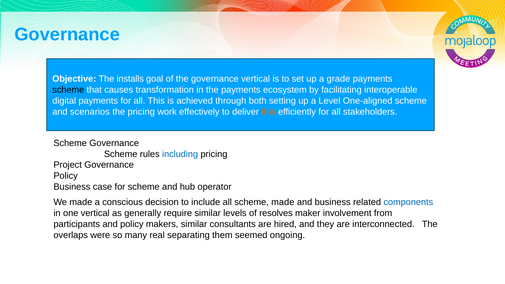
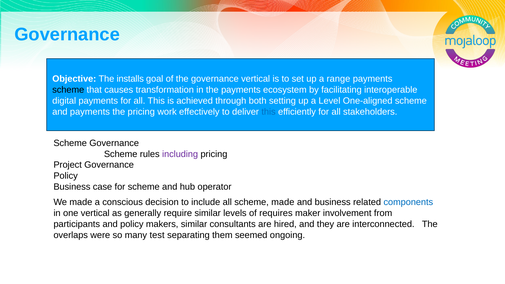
grade: grade -> range (338, 79)
and scenarios: scenarios -> payments (90, 112)
this colour: orange -> blue (269, 112)
including colour: blue -> purple (180, 154)
resolves: resolves -> requires (276, 213)
real: real -> test (157, 235)
